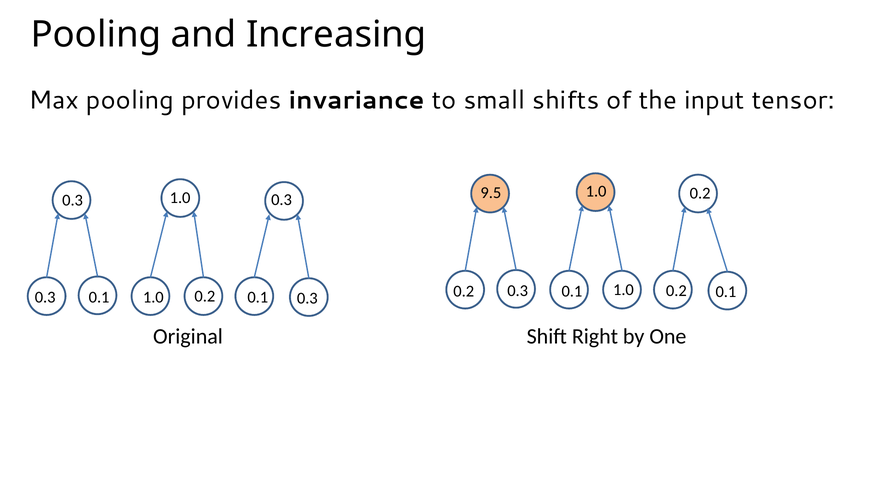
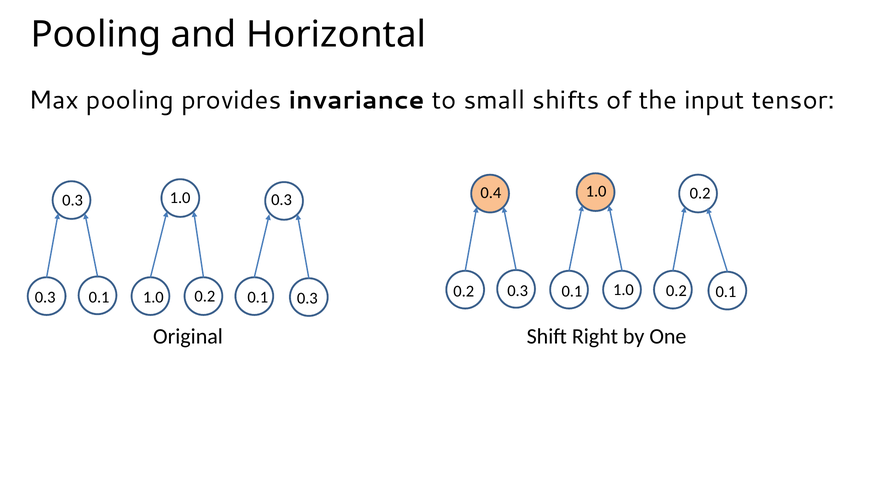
Increasing: Increasing -> Horizontal (336, 35)
9.5: 9.5 -> 0.4 (491, 192)
